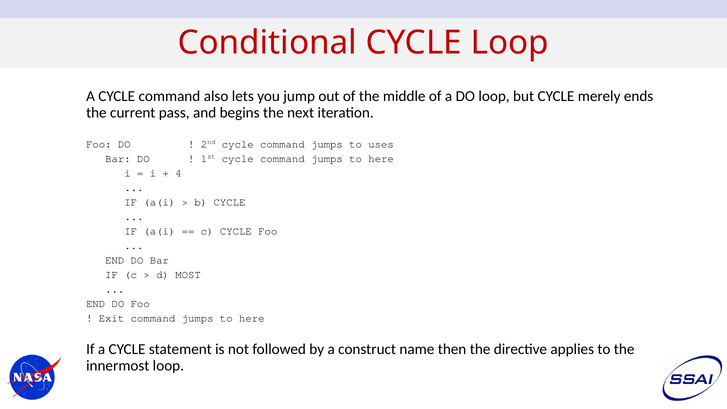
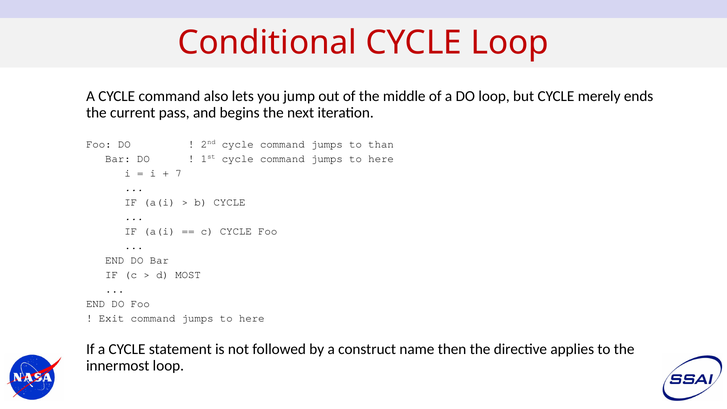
uses: uses -> than (381, 144)
4: 4 -> 7 (179, 173)
